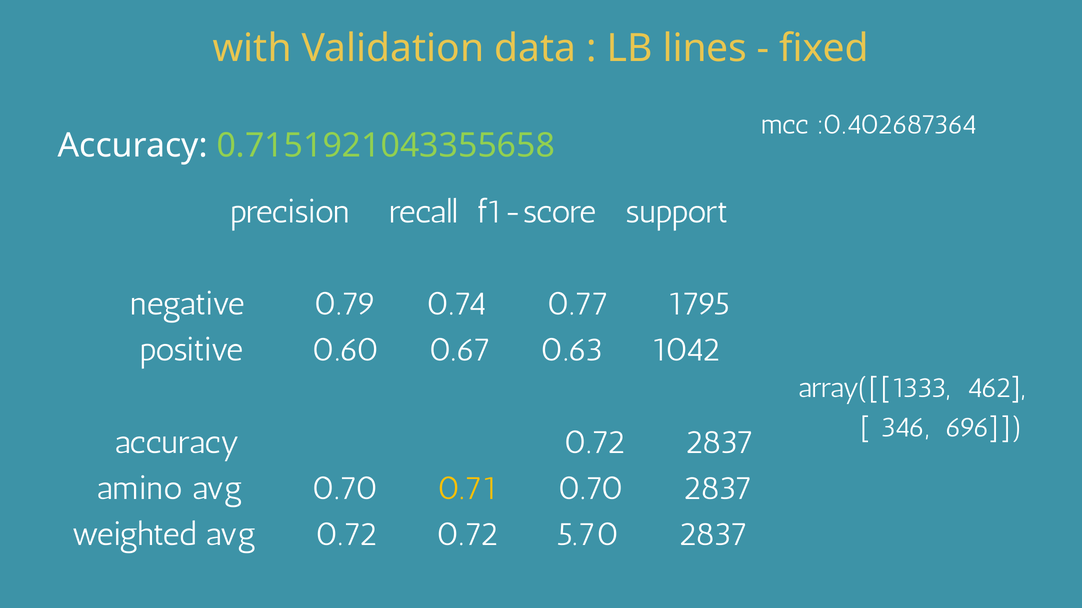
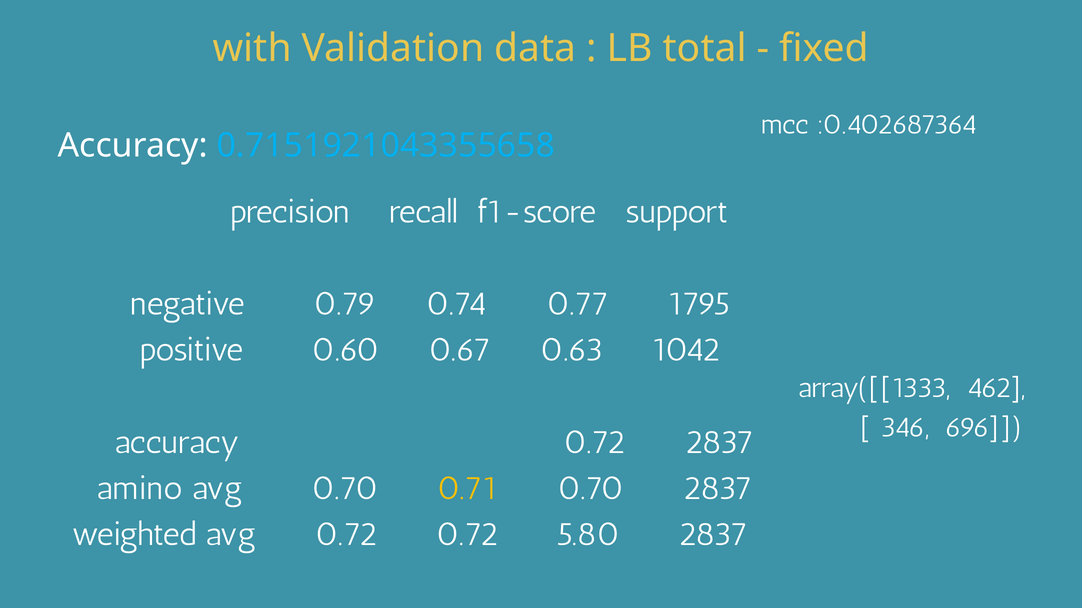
lines: lines -> total (705, 49)
0.7151921043355658 colour: light green -> light blue (386, 146)
5.70: 5.70 -> 5.80 (588, 535)
